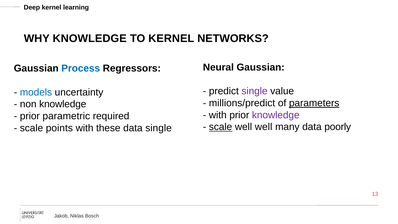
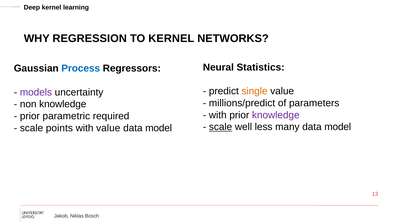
WHY KNOWLEDGE: KNOWLEDGE -> REGRESSION (90, 38)
Neural Gaussian: Gaussian -> Statistics (261, 67)
single colour: purple -> orange (255, 91)
models colour: blue -> purple (36, 92)
parameters underline: present -> none (314, 103)
well well: well -> less (264, 127)
many data poorly: poorly -> model (338, 127)
with these: these -> value (108, 128)
single: single -> model (159, 128)
